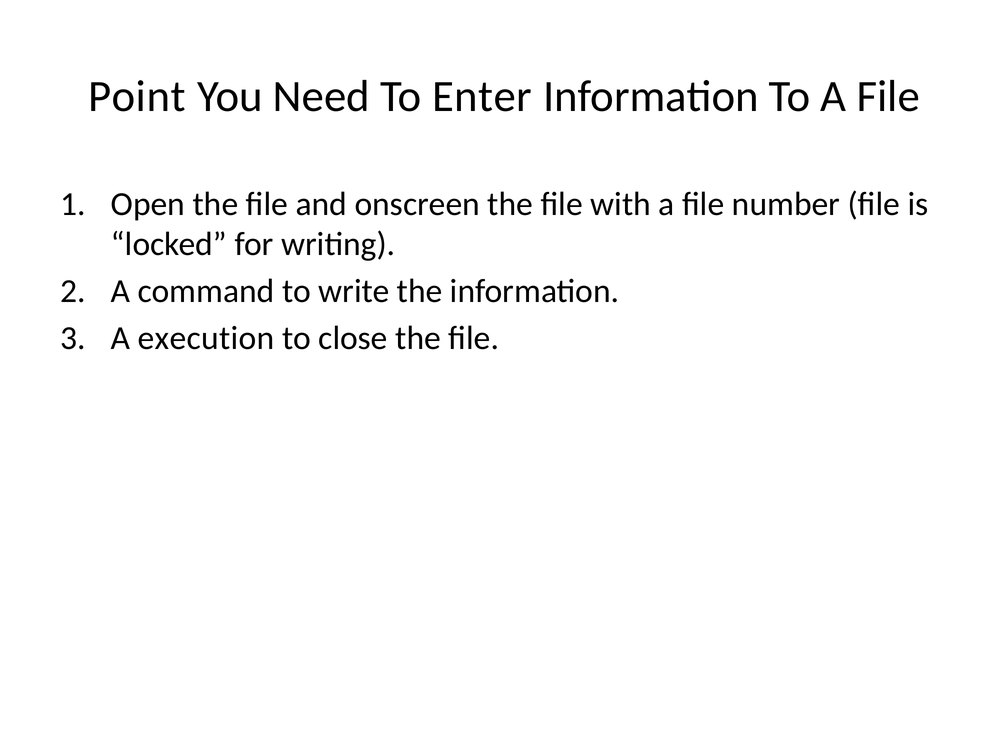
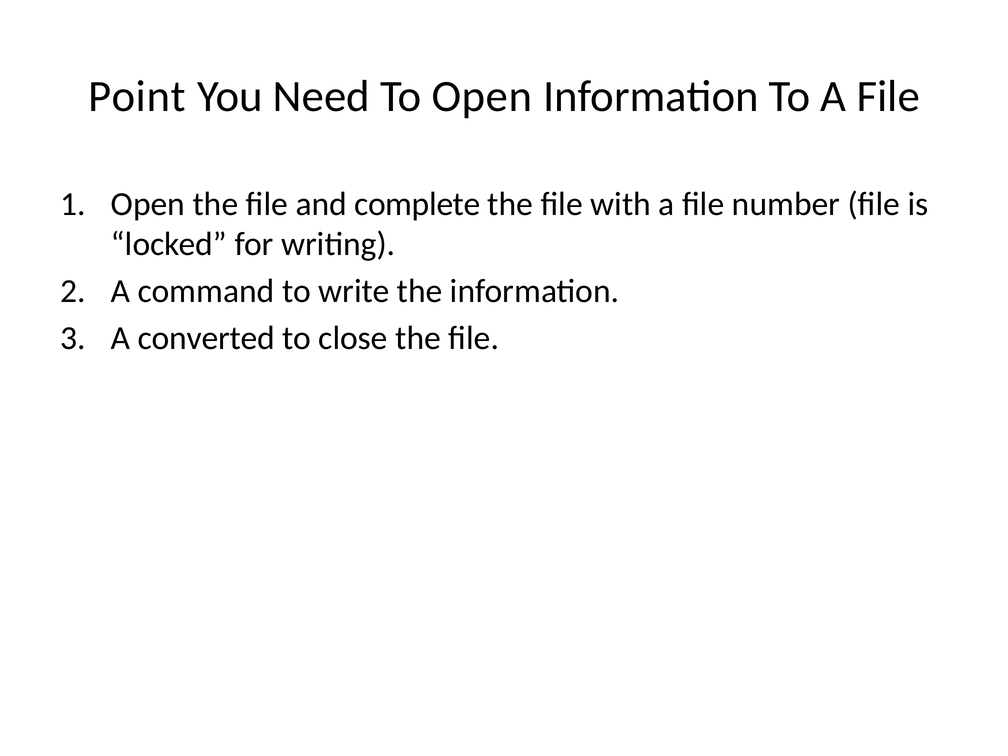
To Enter: Enter -> Open (482, 96)
onscreen: onscreen -> complete (417, 204)
execution: execution -> converted (206, 338)
